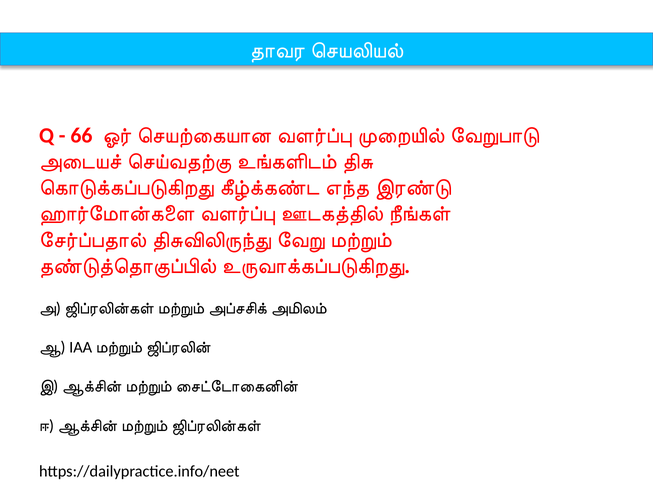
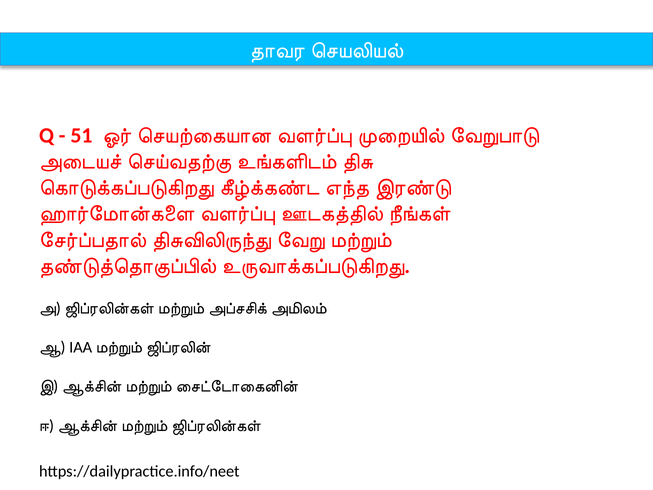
66: 66 -> 51 (81, 135)
